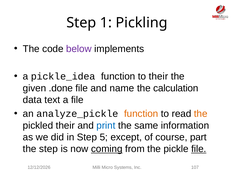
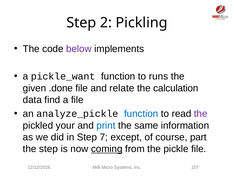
1: 1 -> 2 (106, 23)
pickle_idea: pickle_idea -> pickle_want (63, 76)
to their: their -> runs (159, 76)
name: name -> relate (122, 88)
text: text -> find (52, 100)
function colour: orange -> blue (141, 113)
the colour: orange -> purple (201, 113)
pickled their: their -> your (65, 125)
5: 5 -> 7 (104, 137)
file underline: present -> none (199, 148)
